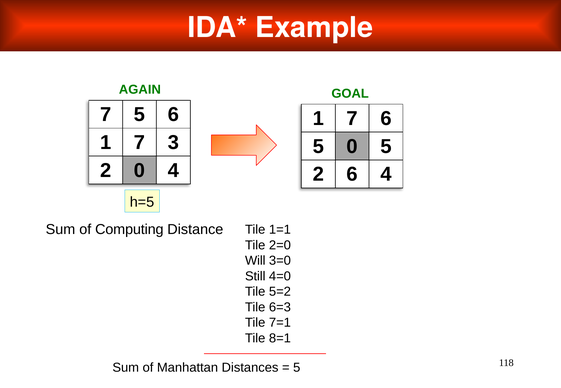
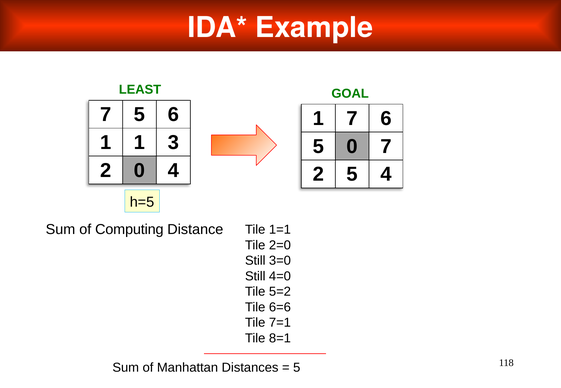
AGAIN: AGAIN -> LEAST (140, 90)
7: 7 -> 1 (140, 143)
0 5: 5 -> 7 (386, 147)
2 6: 6 -> 5 (352, 174)
Will: Will -> Still (255, 261)
6=3: 6=3 -> 6=6 (280, 308)
